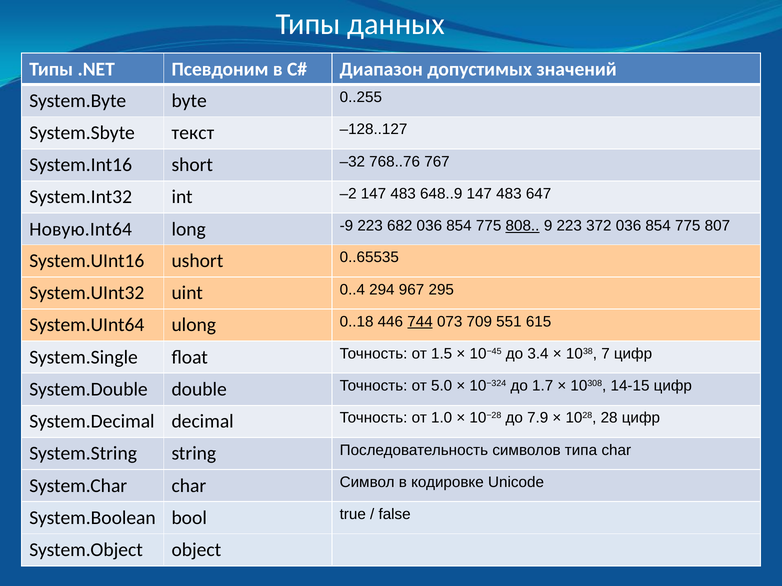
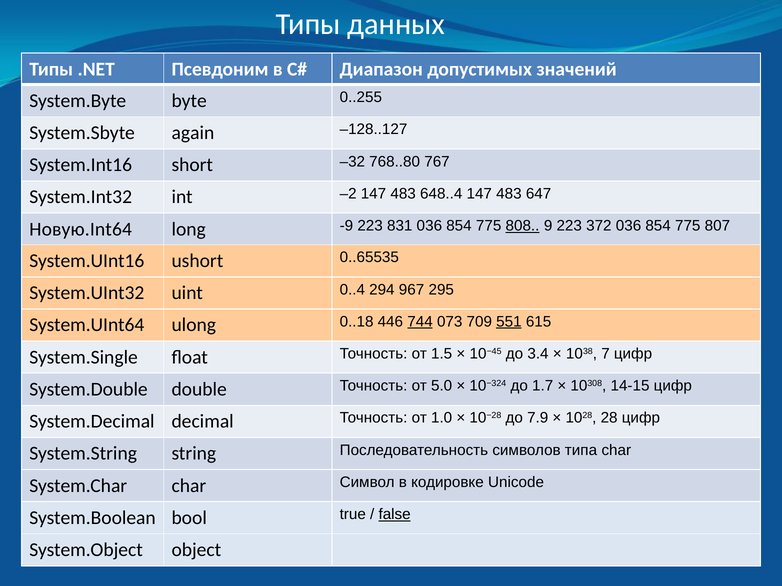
текст: текст -> again (193, 133)
768..76: 768..76 -> 768..80 (395, 162)
648..9: 648..9 -> 648..4 (441, 194)
682: 682 -> 831 (400, 226)
551 underline: none -> present (509, 322)
false underline: none -> present (395, 515)
